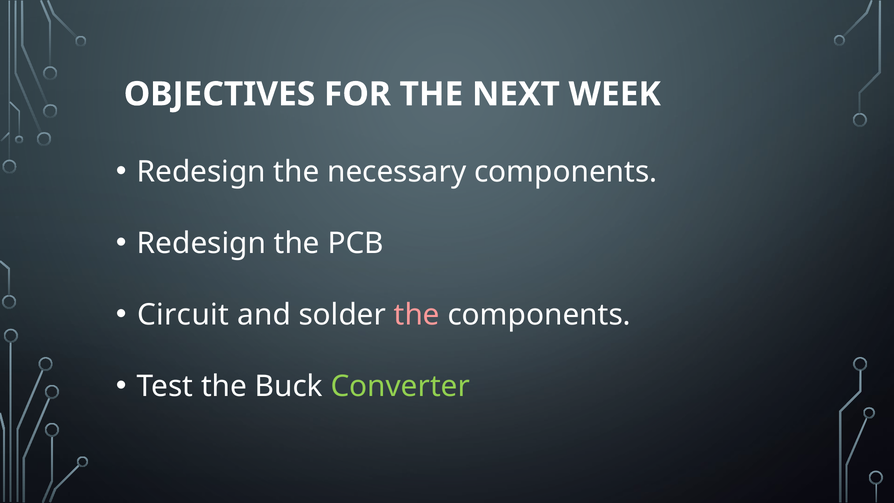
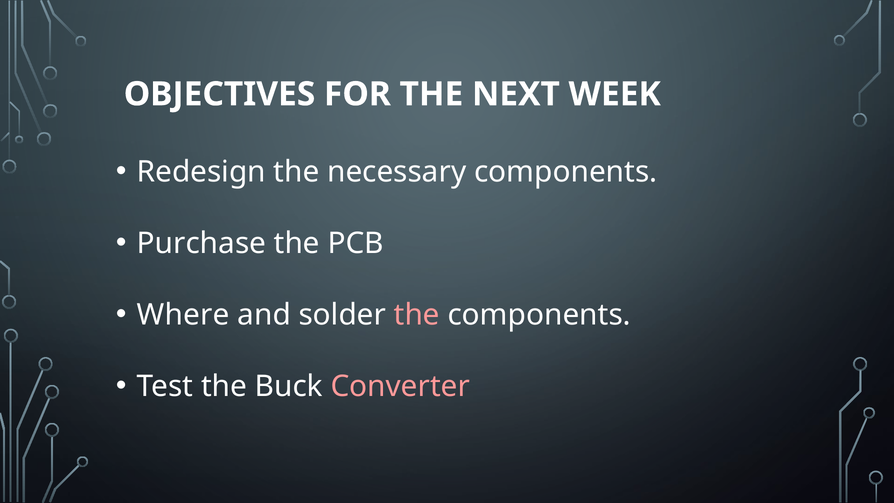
Redesign: Redesign -> Purchase (202, 243)
Circuit: Circuit -> Where (183, 315)
Converter colour: light green -> pink (400, 387)
